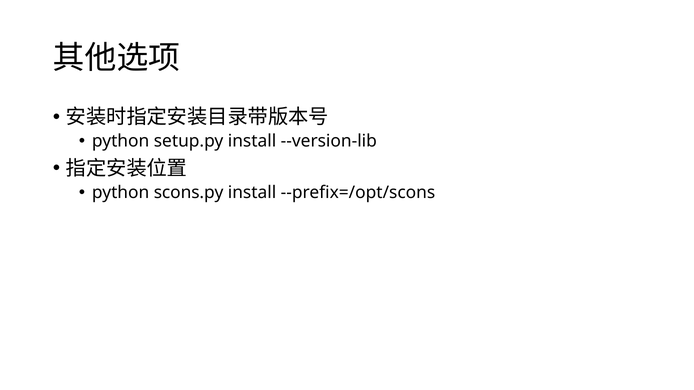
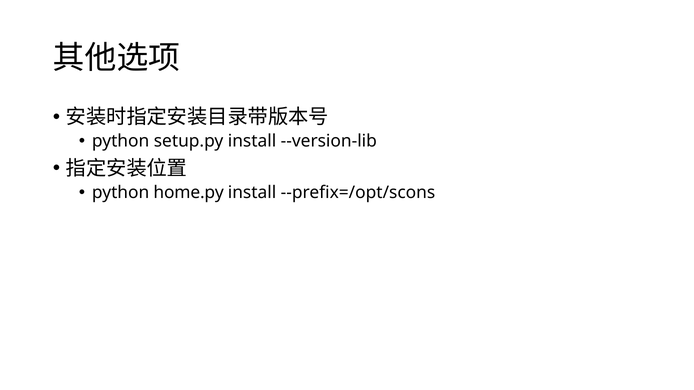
scons.py: scons.py -> home.py (189, 193)
